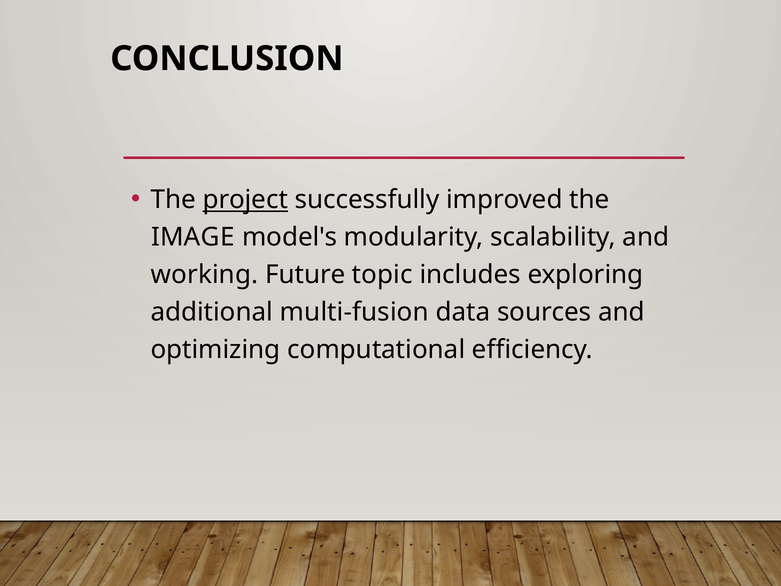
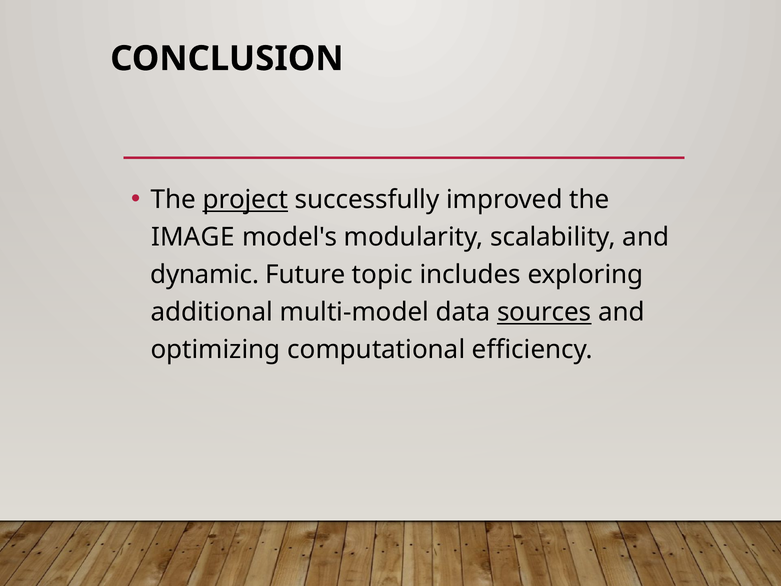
working: working -> dynamic (205, 275)
multi-fusion: multi-fusion -> multi-model (354, 312)
sources underline: none -> present (544, 312)
